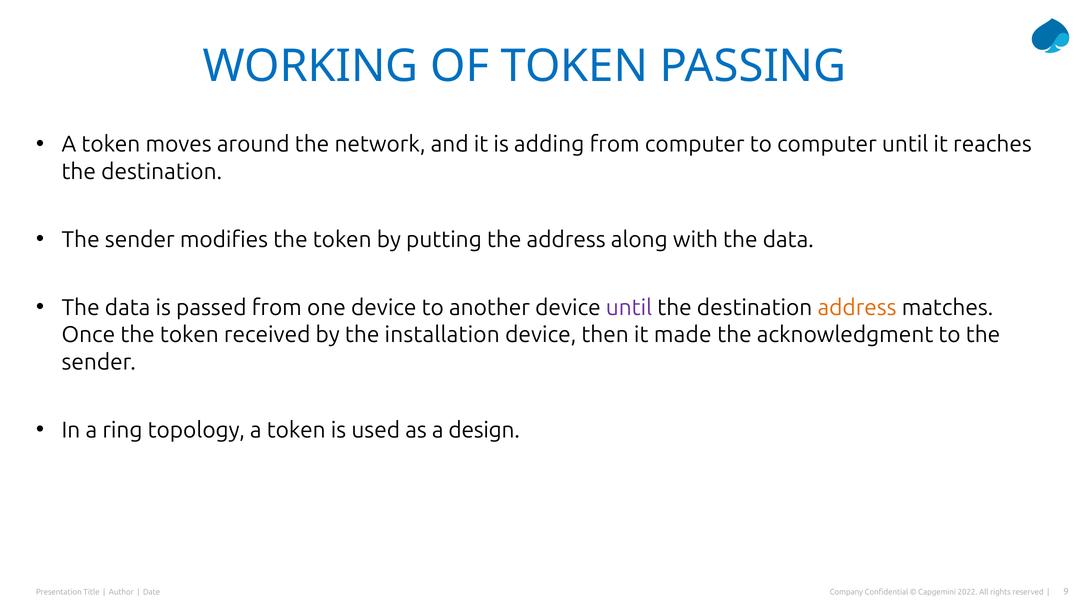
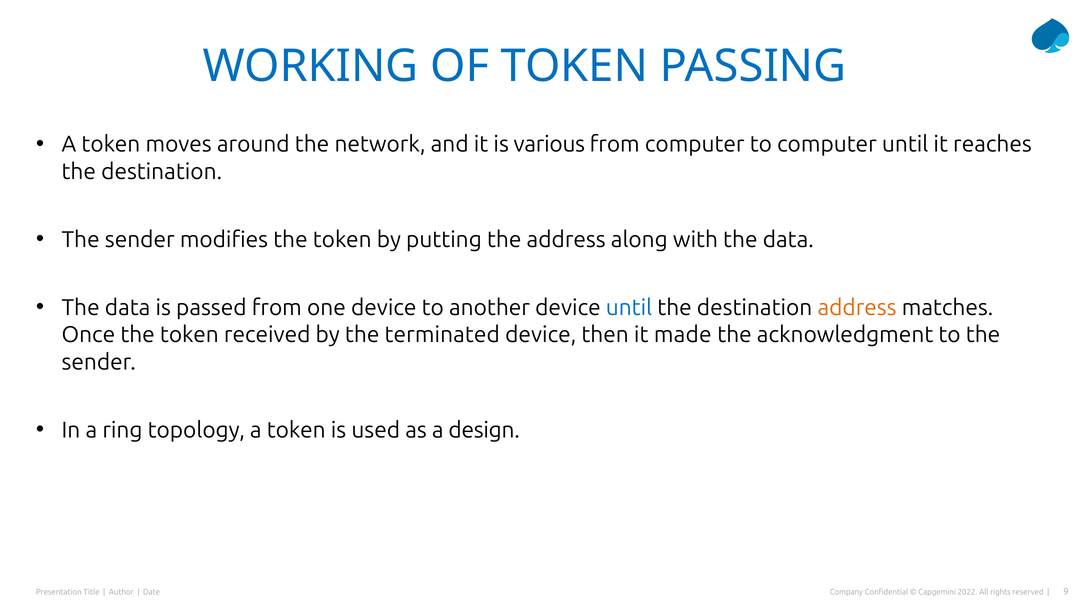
adding: adding -> various (549, 144)
until colour: purple -> blue (629, 308)
installation: installation -> terminated (442, 335)
